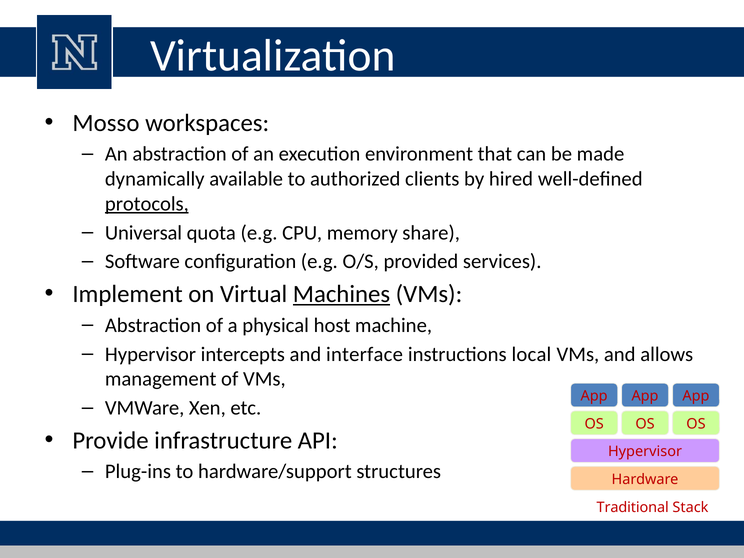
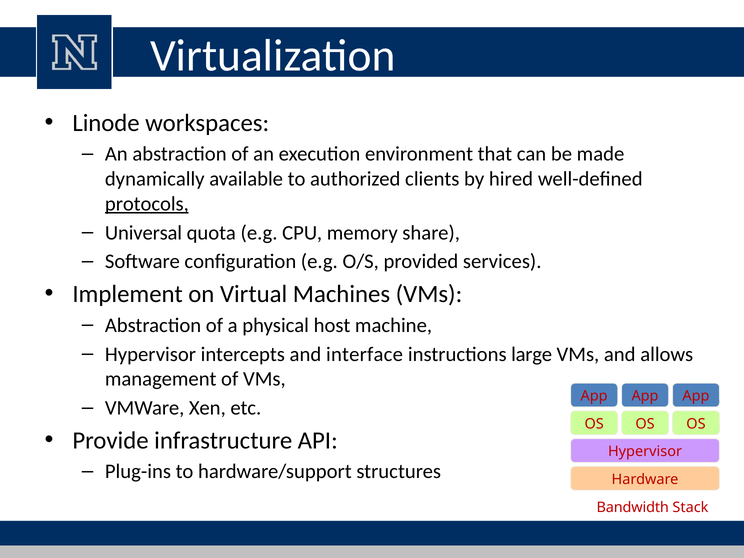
Mosso: Mosso -> Linode (106, 123)
Machines underline: present -> none (341, 294)
local: local -> large (532, 354)
Traditional: Traditional -> Bandwidth (633, 508)
